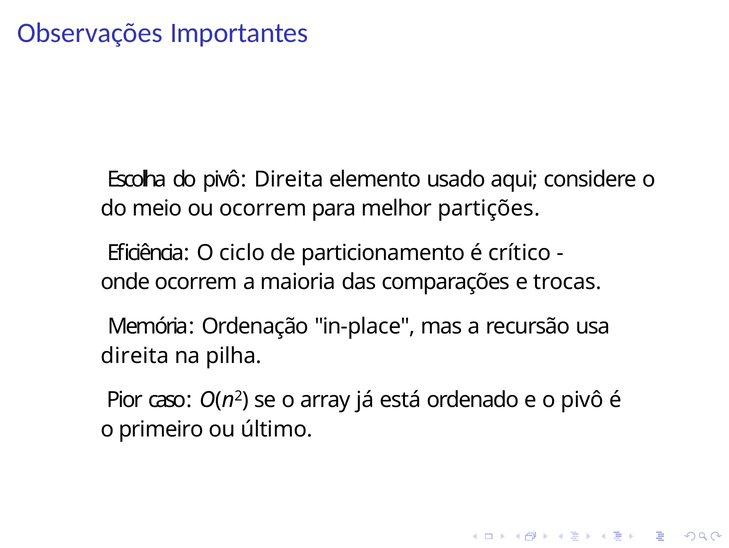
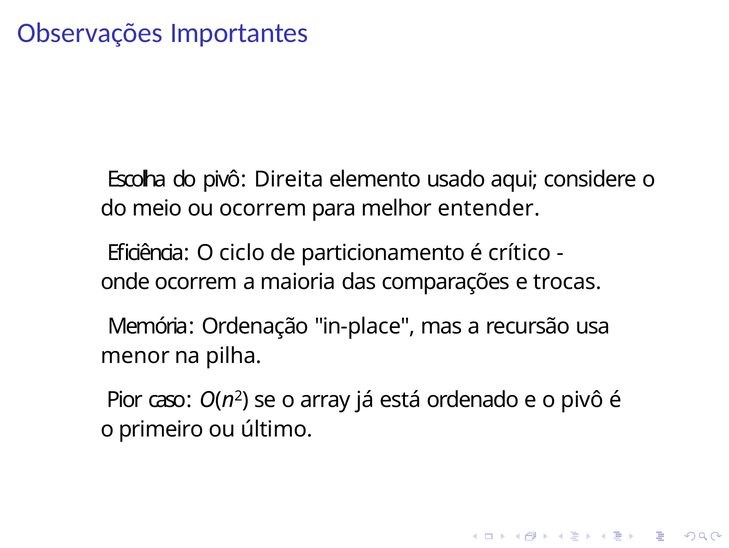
partições: partições -> entender (489, 208)
direita: direita -> menor (135, 355)
